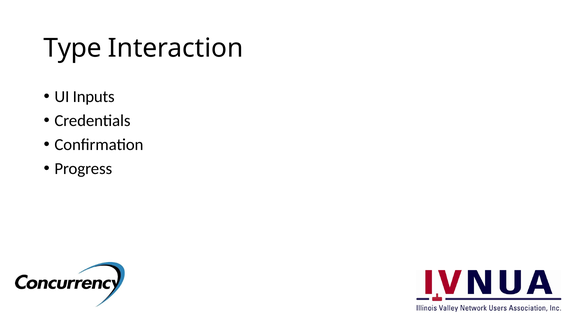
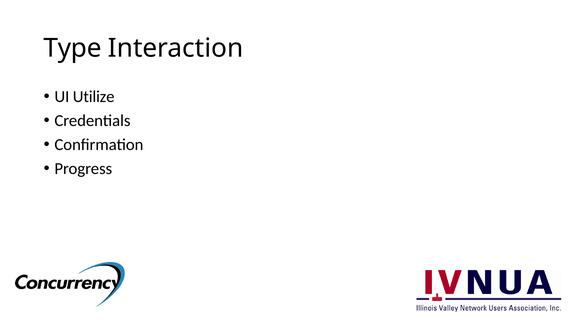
Inputs: Inputs -> Utilize (94, 97)
